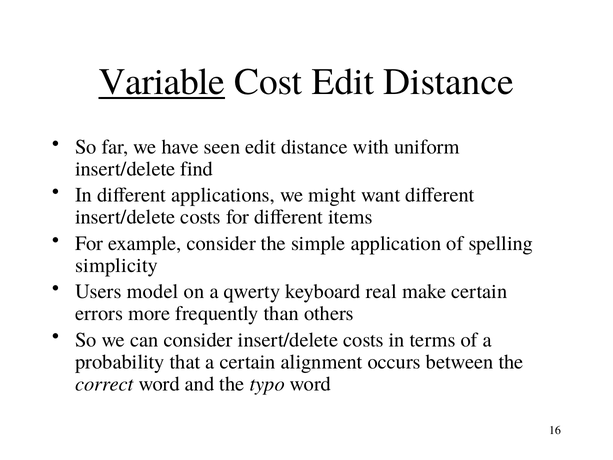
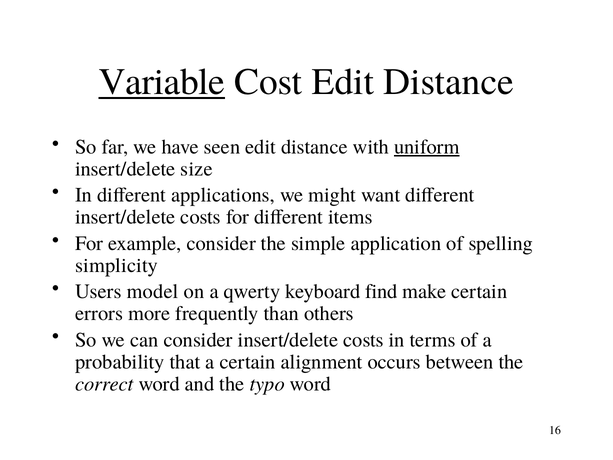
uniform underline: none -> present (427, 147)
find: find -> size (197, 169)
real: real -> find (382, 291)
